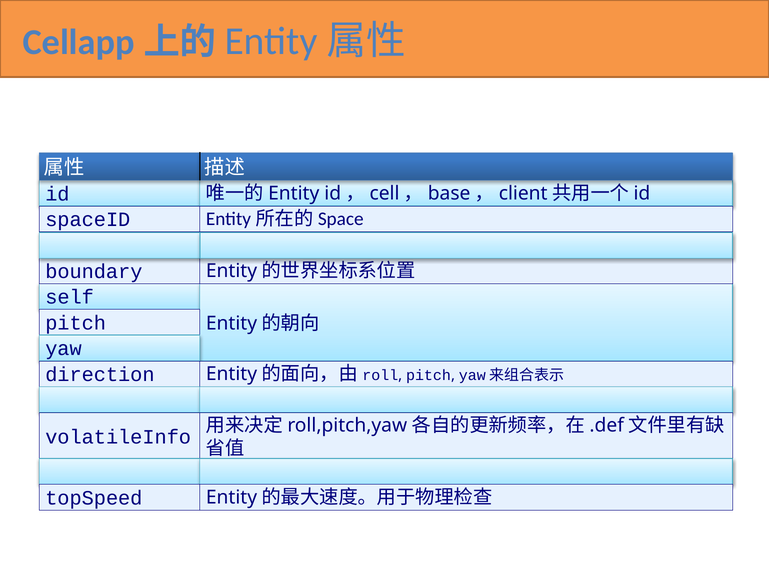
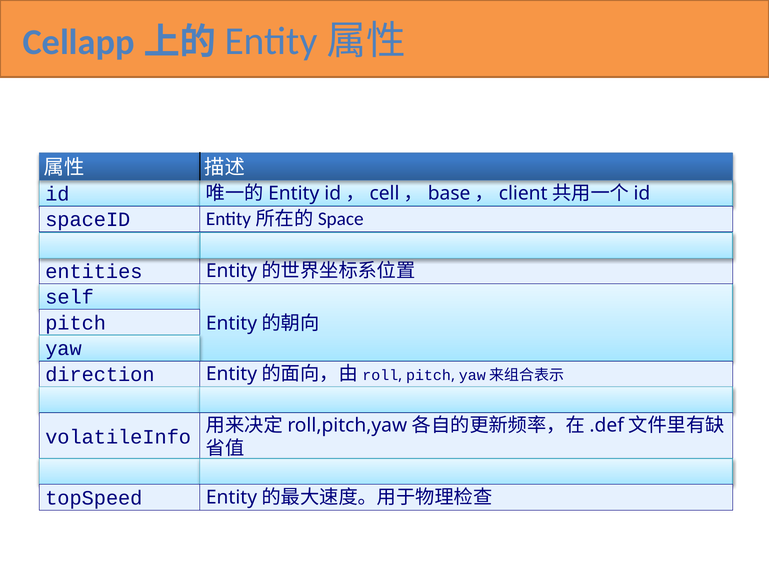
boundary: boundary -> entities (94, 271)
